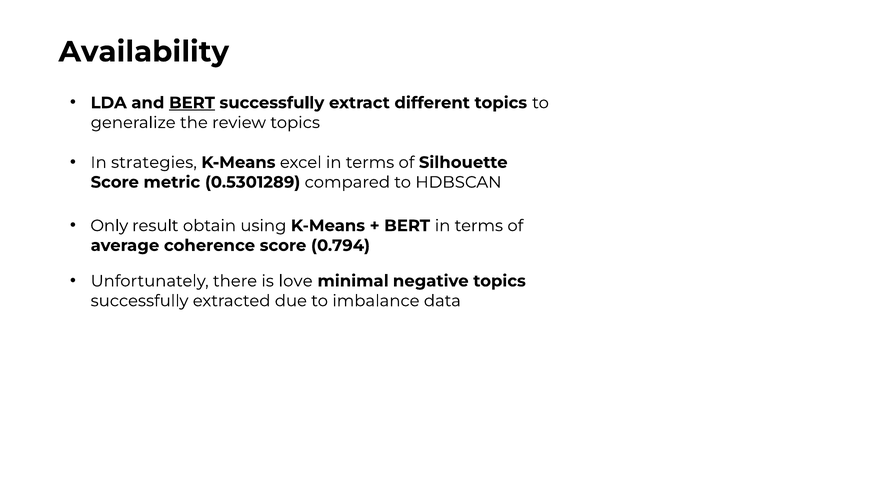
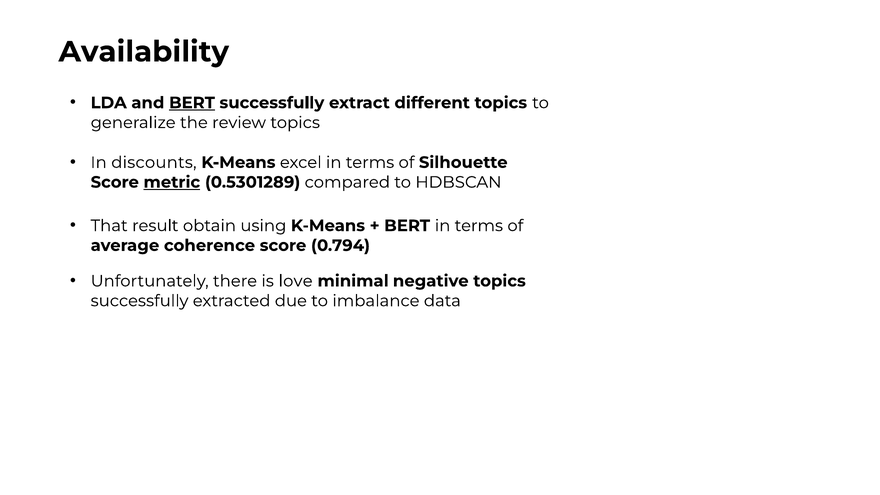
strategies: strategies -> discounts (154, 162)
metric underline: none -> present (172, 182)
Only: Only -> That (109, 226)
